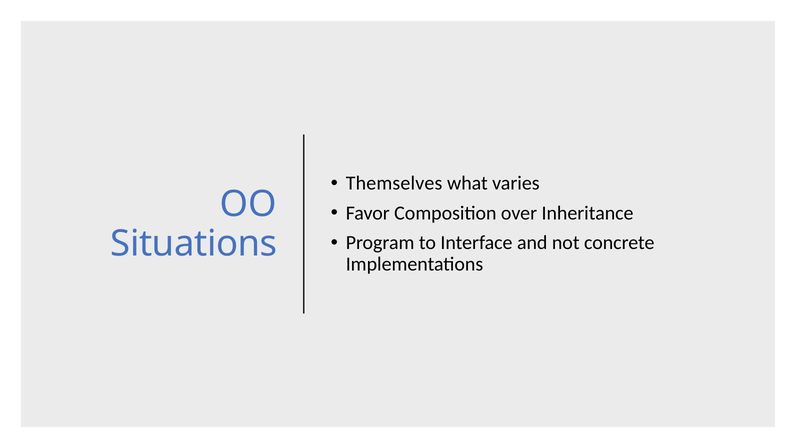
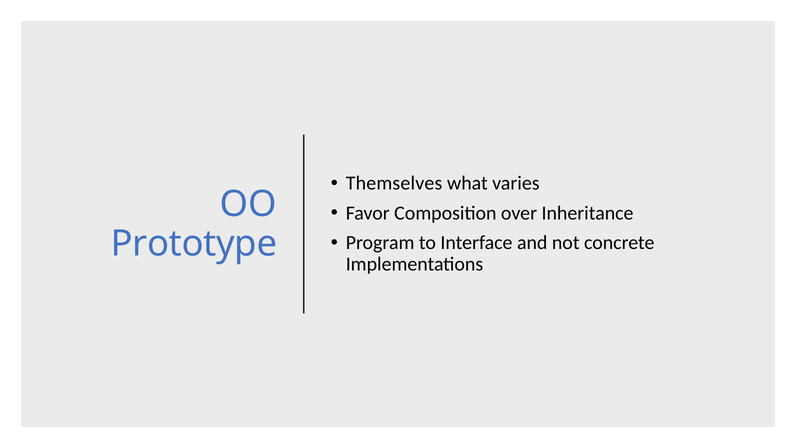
Situations: Situations -> Prototype (194, 243)
